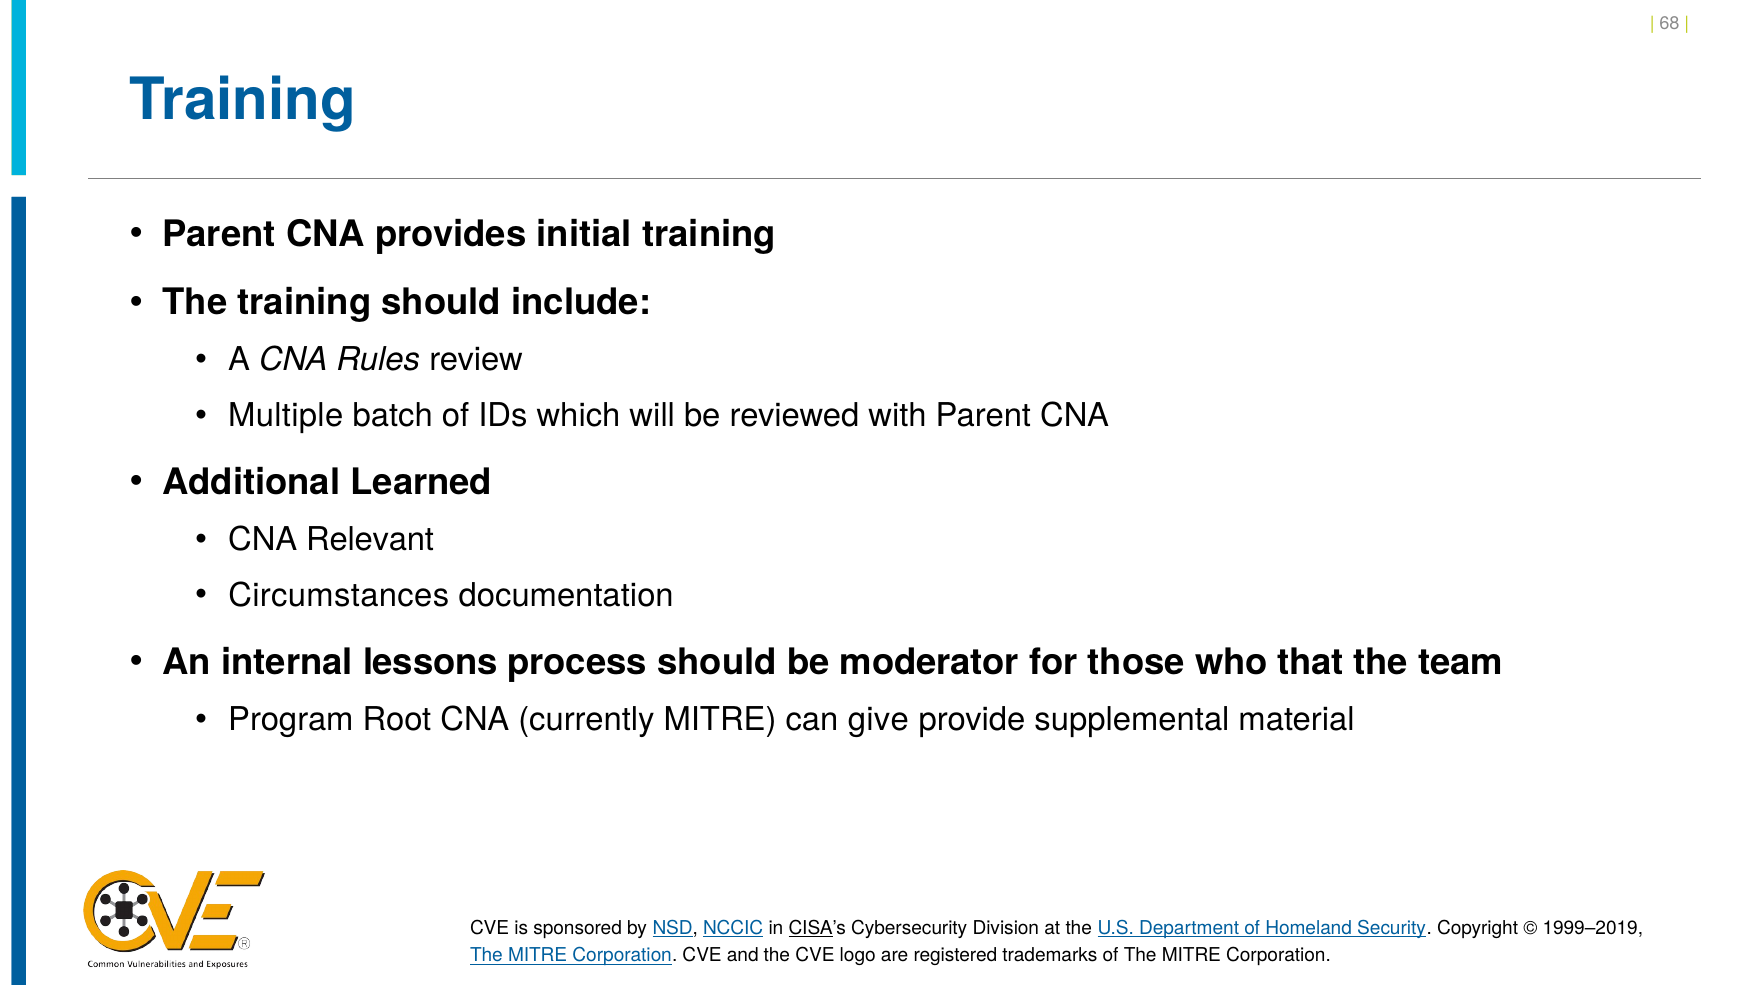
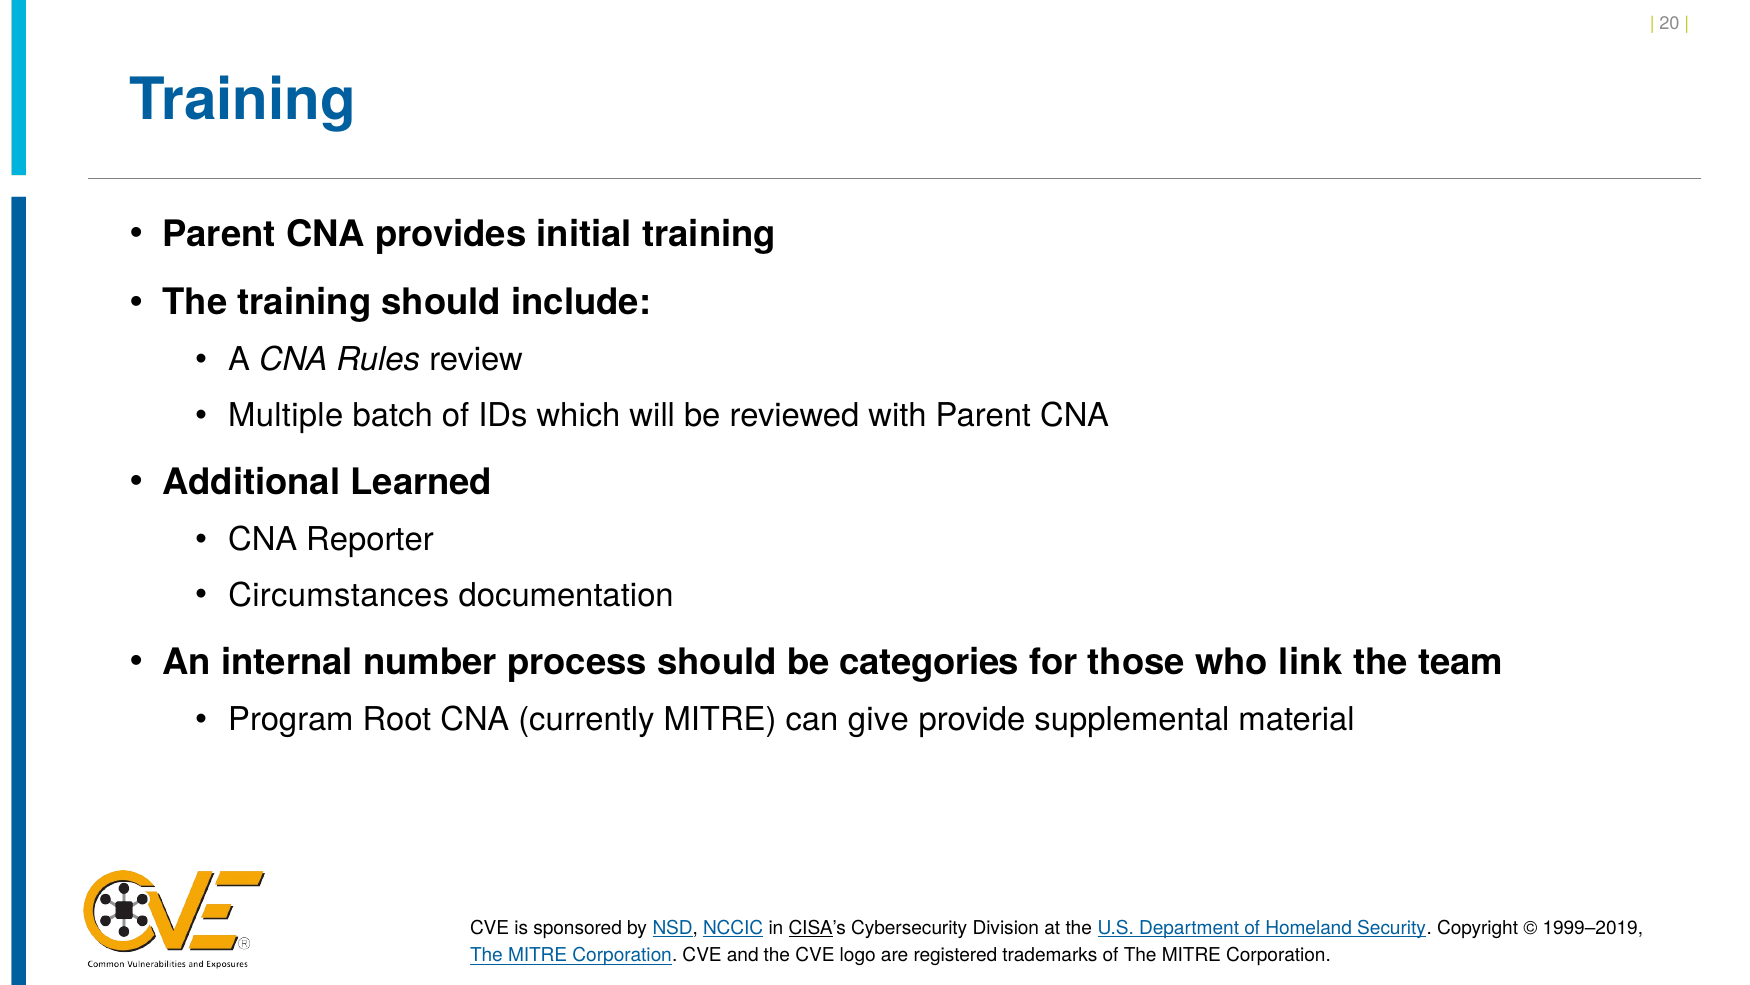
68: 68 -> 20 (1669, 23)
Relevant: Relevant -> Reporter (370, 539)
lessons: lessons -> number (430, 662)
moderator: moderator -> categories (929, 662)
that: that -> link (1310, 662)
